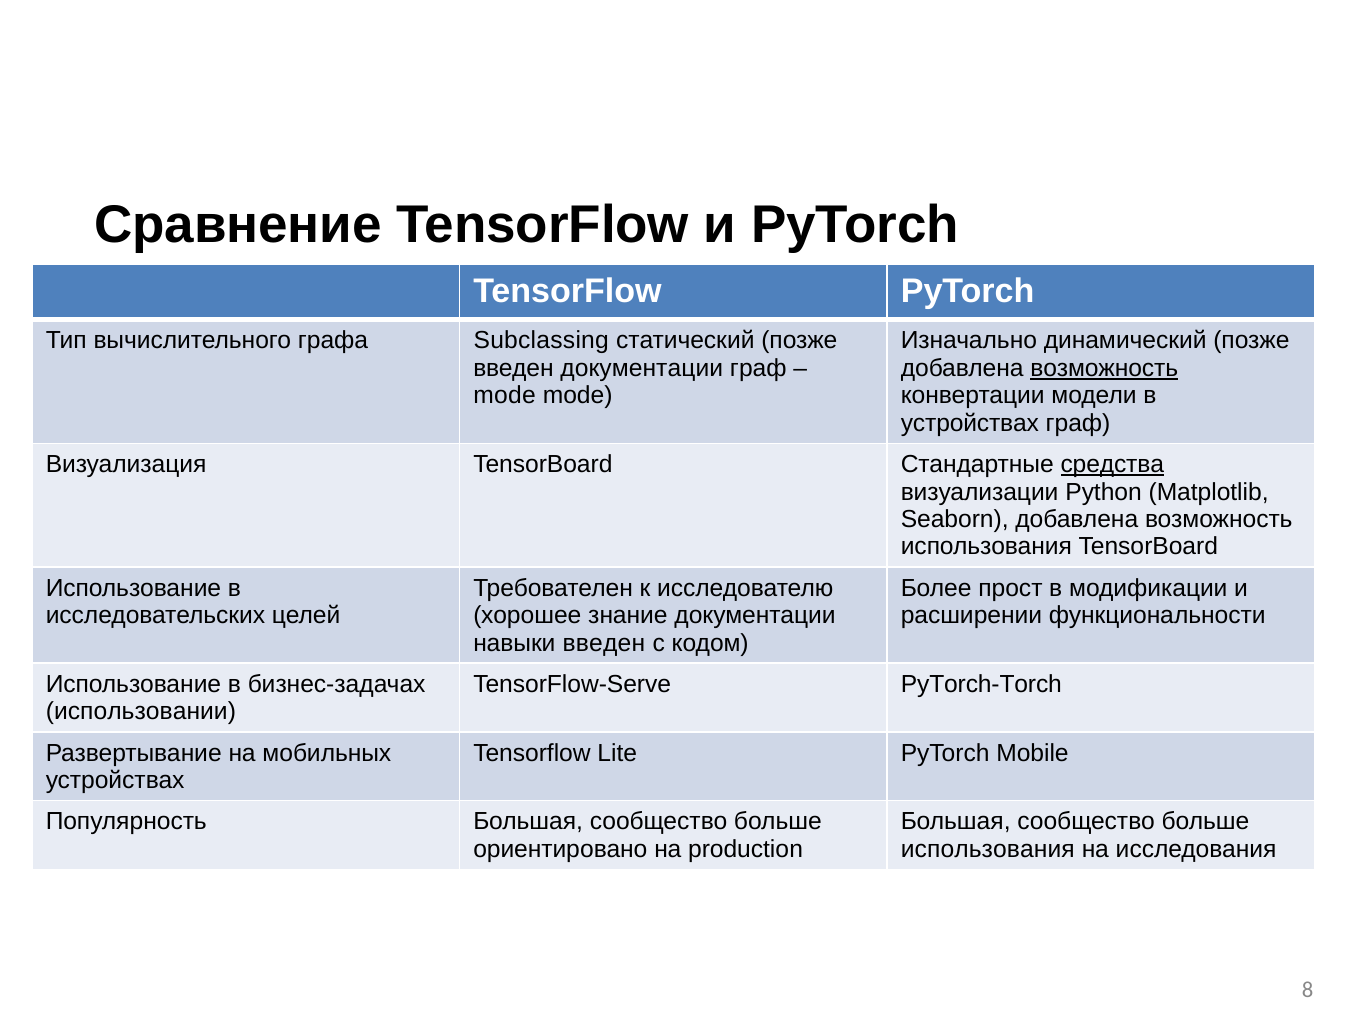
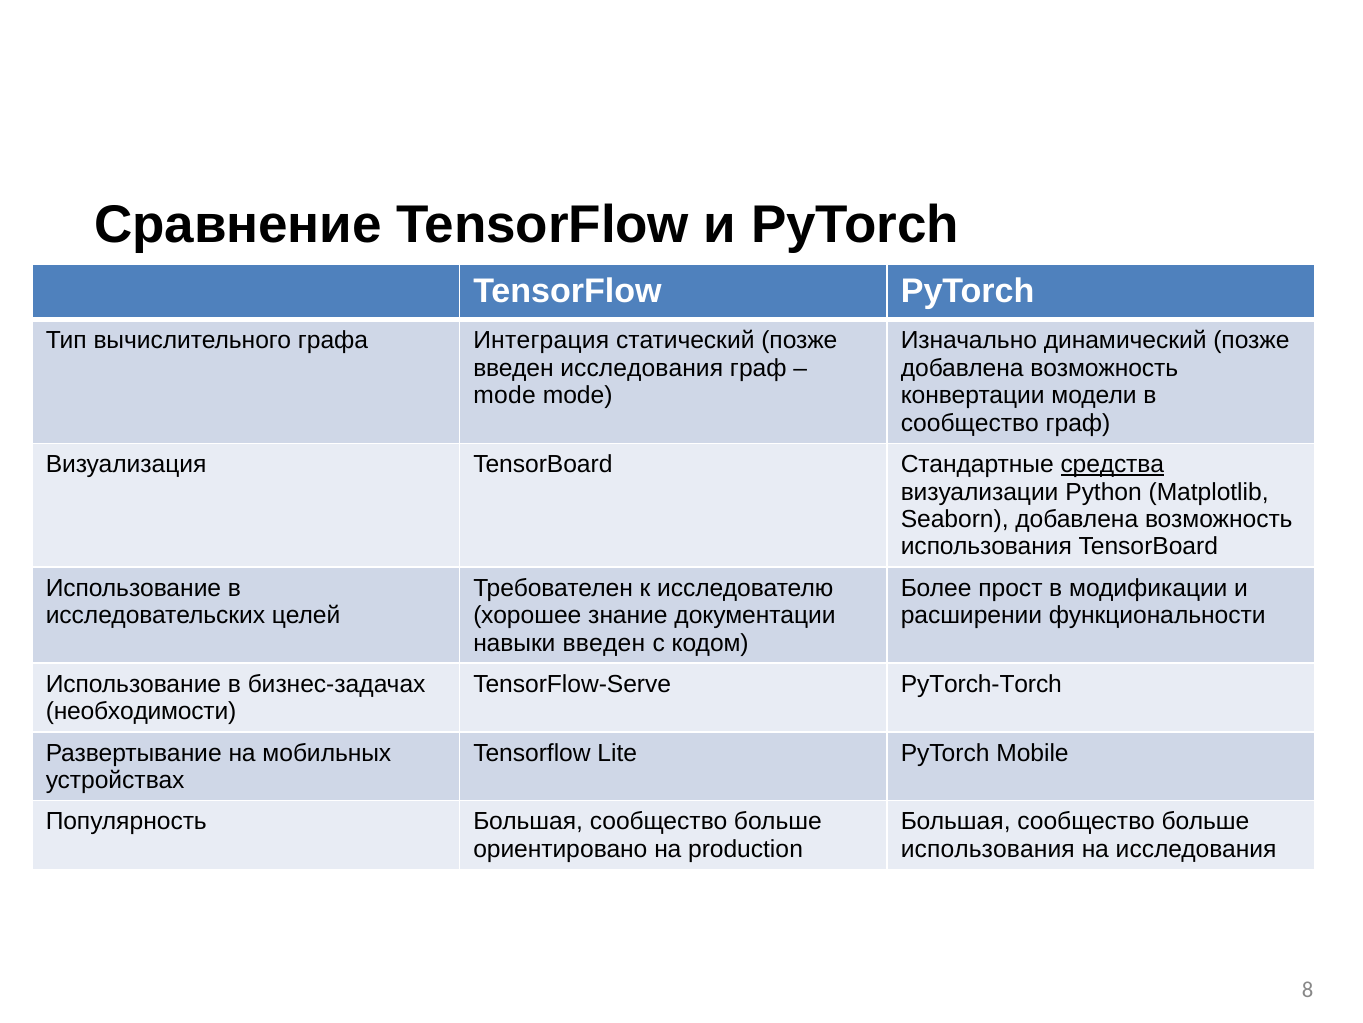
Subclassing: Subclassing -> Интеграция (541, 340)
введен документации: документации -> исследования (642, 368)
возможность underline: present -> none (1104, 368)
устройствах: устройствах -> сообщество (970, 423)
использовании: использовании -> необходимости (141, 711)
